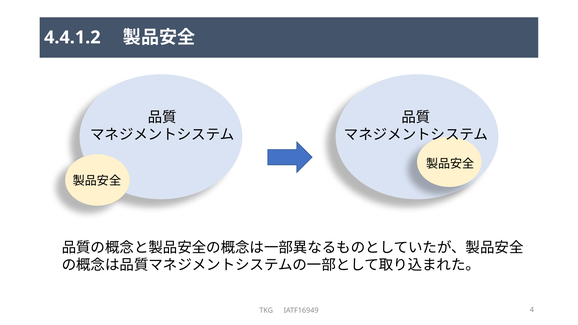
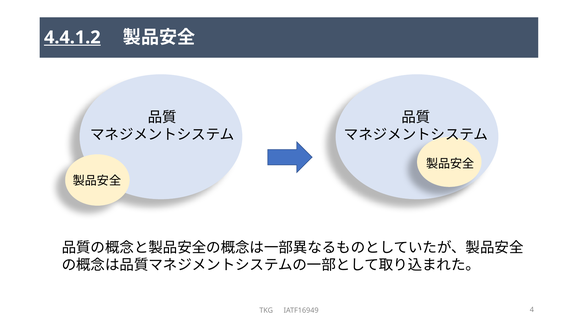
4.4.1.2 underline: none -> present (72, 37)
